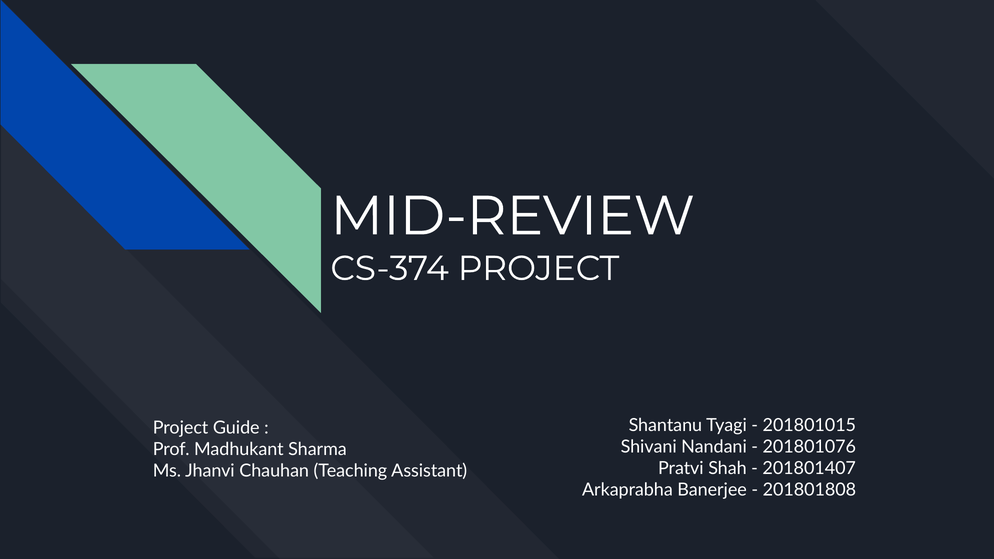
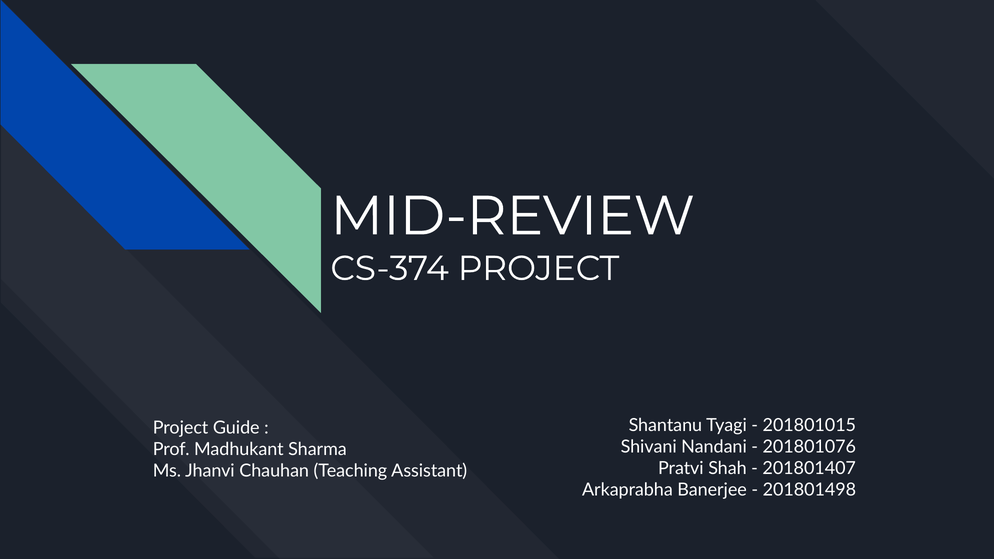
201801808: 201801808 -> 201801498 (809, 490)
